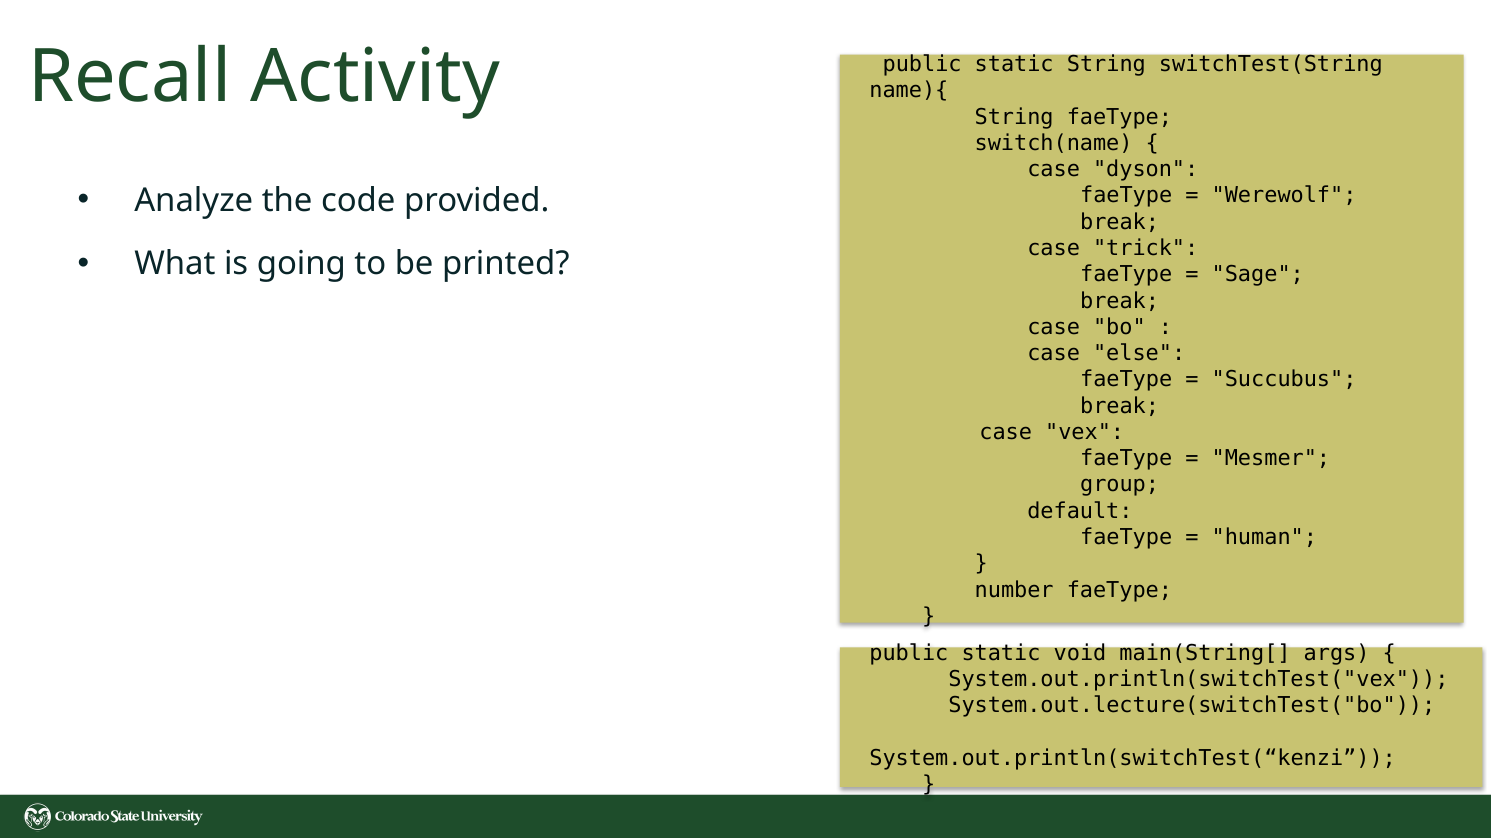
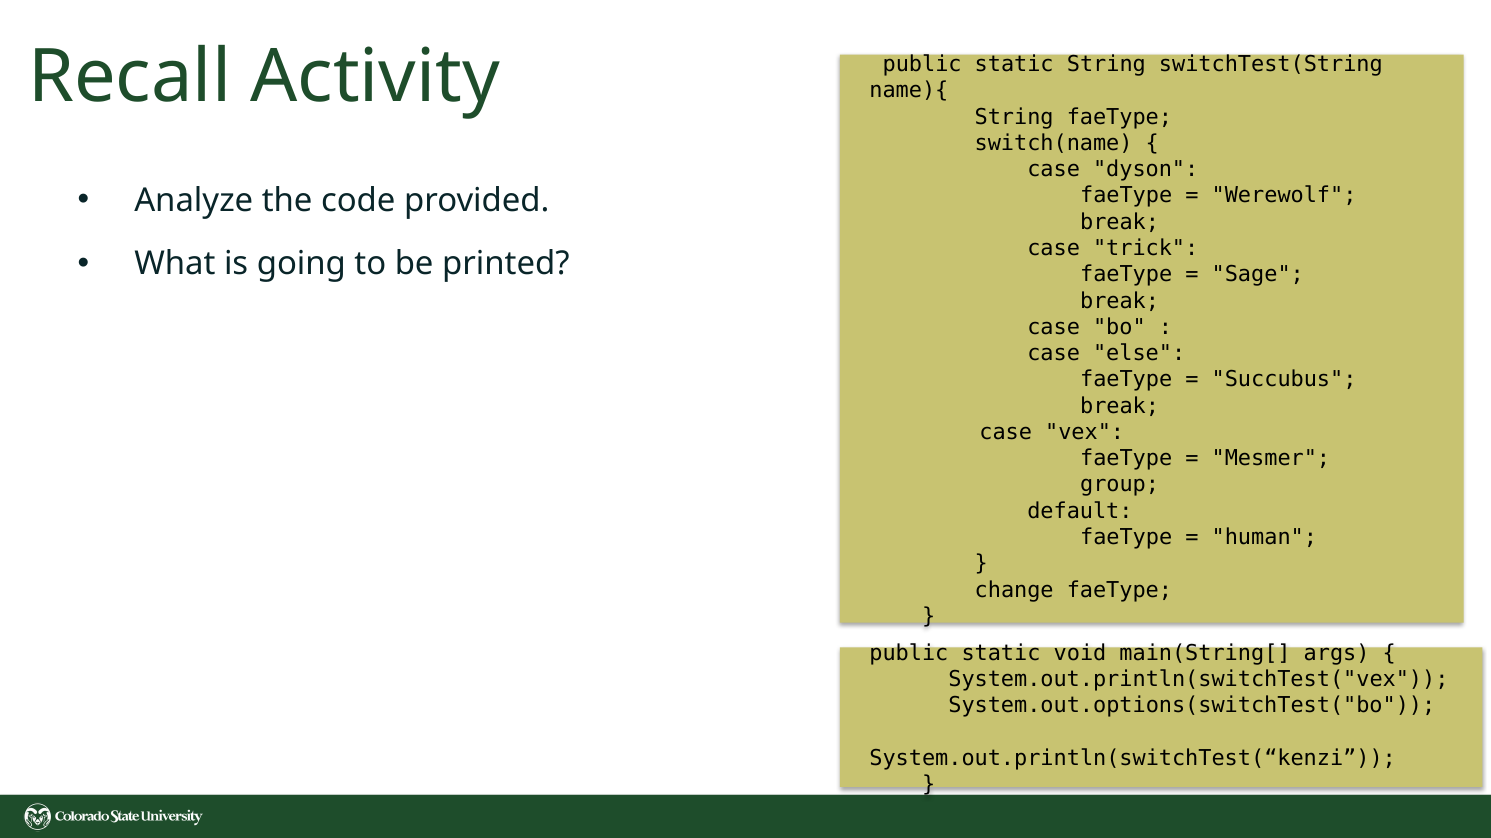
number: number -> change (1014, 590)
System.out.lecture(switchTest("bo: System.out.lecture(switchTest("bo -> System.out.options(switchTest("bo (1192, 706)
